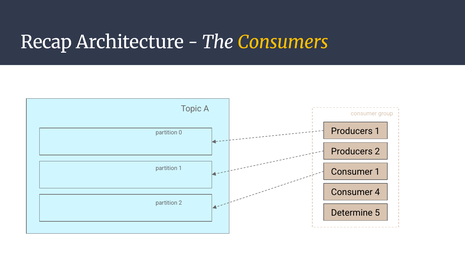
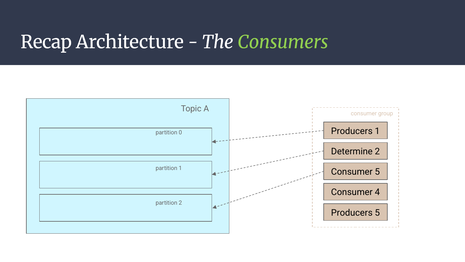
Consumers colour: yellow -> light green (283, 42)
Producers: Producers -> Determine (352, 151)
Consumer 1: 1 -> 5 (377, 172)
Determine: Determine -> Producers (352, 212)
